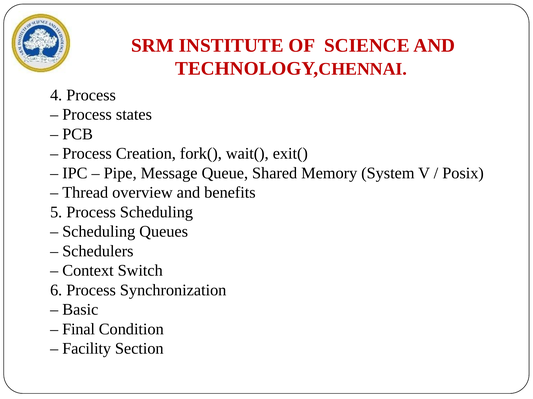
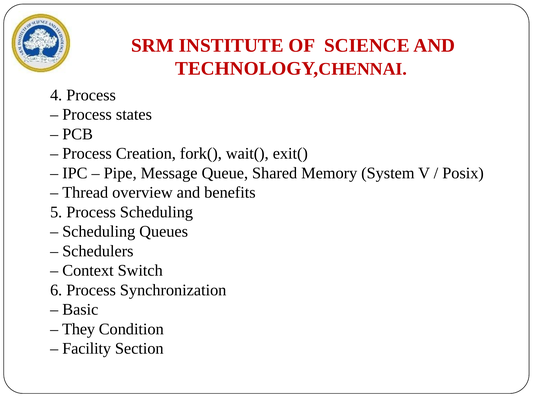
Final: Final -> They (79, 330)
